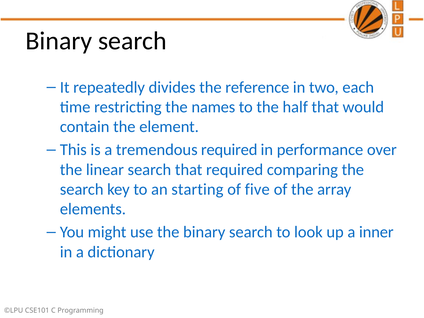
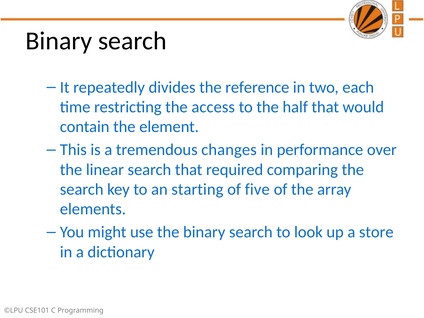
names: names -> access (213, 107)
tremendous required: required -> changes (229, 150)
inner: inner -> store (376, 232)
